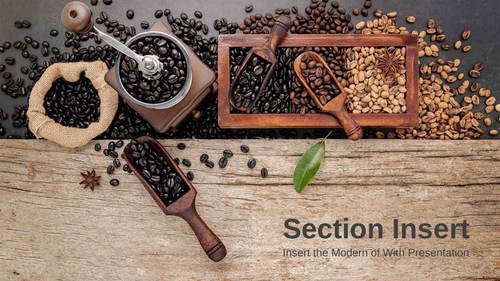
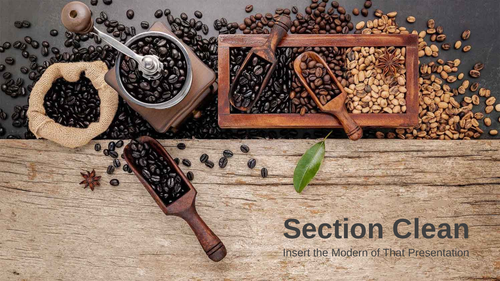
Section Insert: Insert -> Clean (431, 229)
With: With -> That (394, 253)
